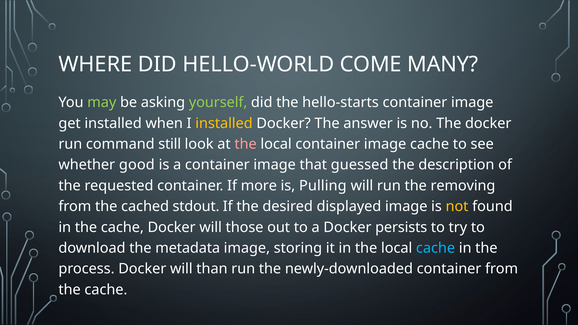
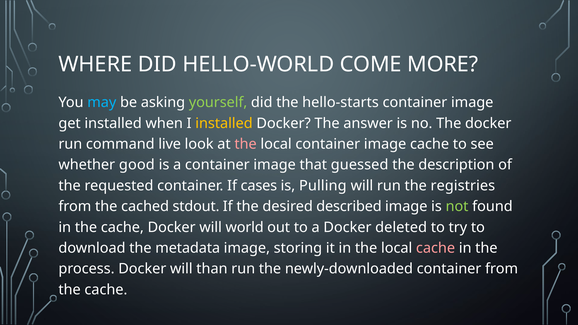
MANY: MANY -> MORE (443, 64)
may colour: light green -> light blue (102, 103)
still: still -> live (170, 144)
more: more -> cases (259, 186)
removing: removing -> registries (463, 186)
displayed: displayed -> described (349, 207)
not colour: yellow -> light green (457, 207)
those: those -> world (245, 227)
persists: persists -> deleted (401, 227)
cache colour: light blue -> pink (436, 248)
